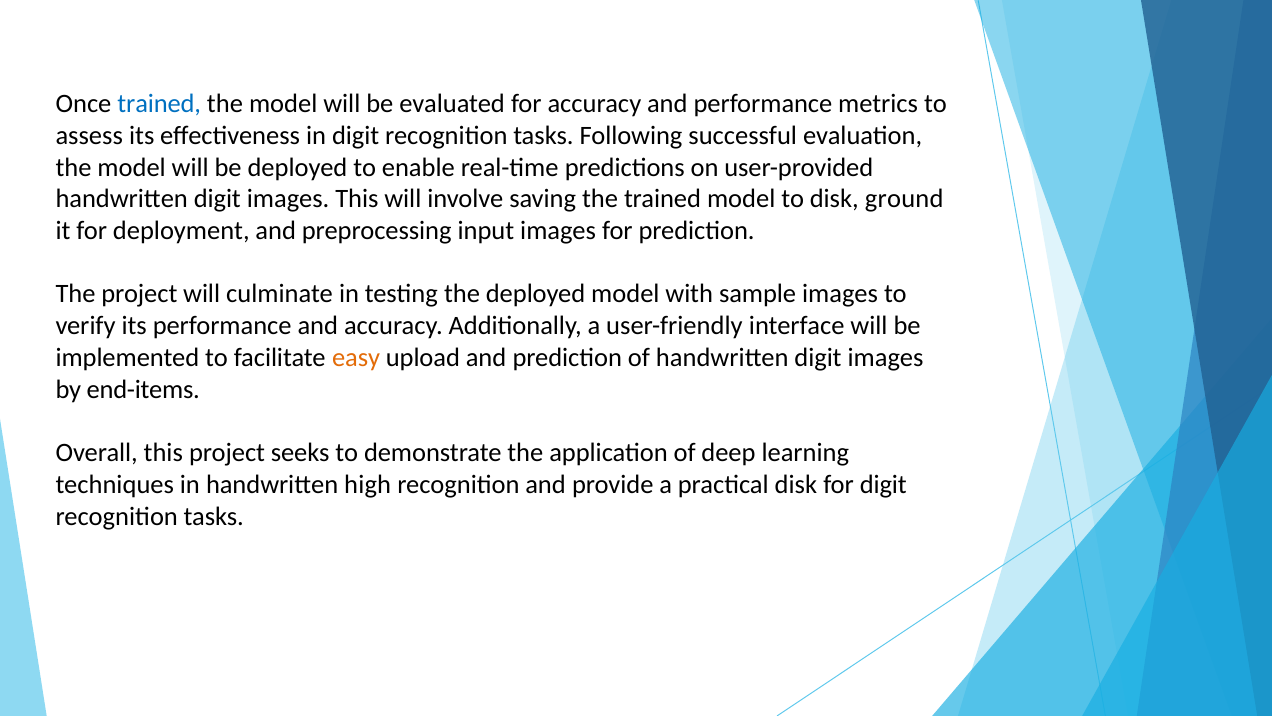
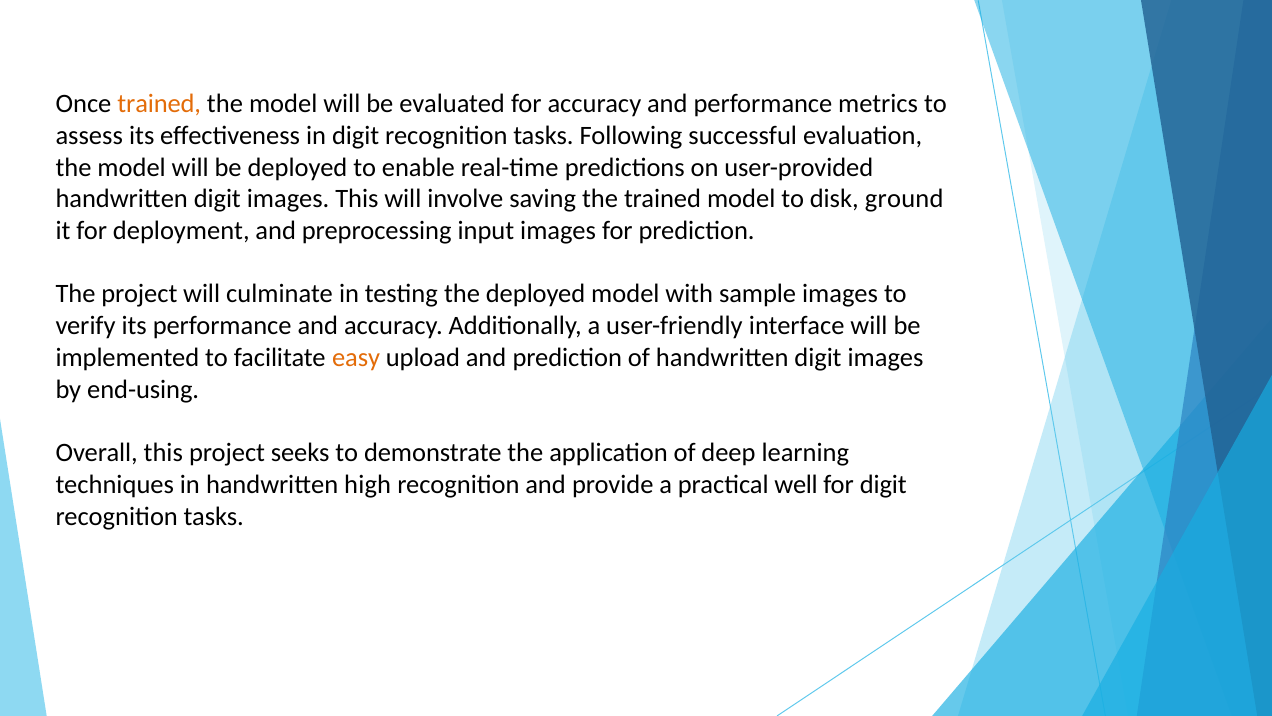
trained colour: blue -> orange (159, 104)
end-items: end-items -> end-using (143, 389)
practical disk: disk -> well (796, 484)
